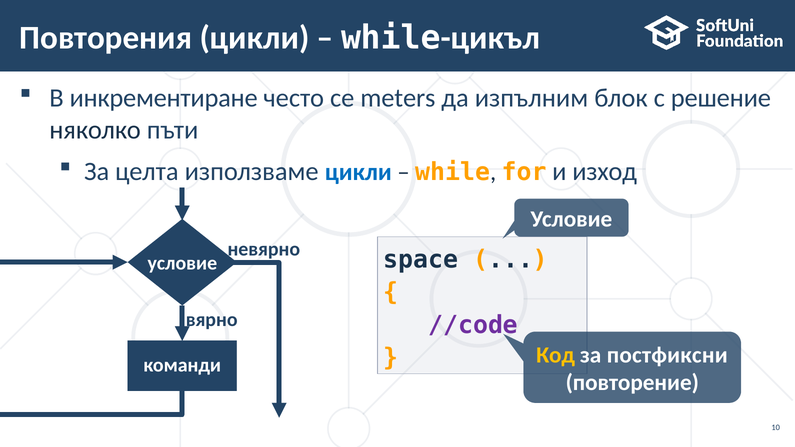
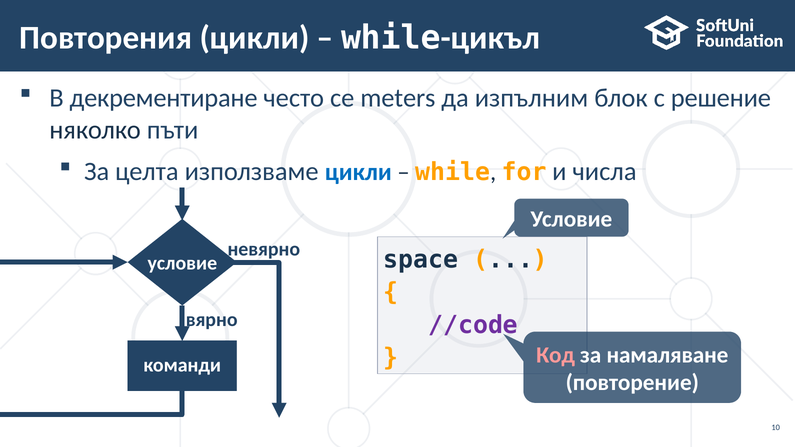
инкрементиране: инкрементиране -> декрементиране (164, 98)
изход: изход -> числа (605, 172)
Код colour: yellow -> pink (556, 355)
постфиксни: постфиксни -> намаляване (667, 355)
